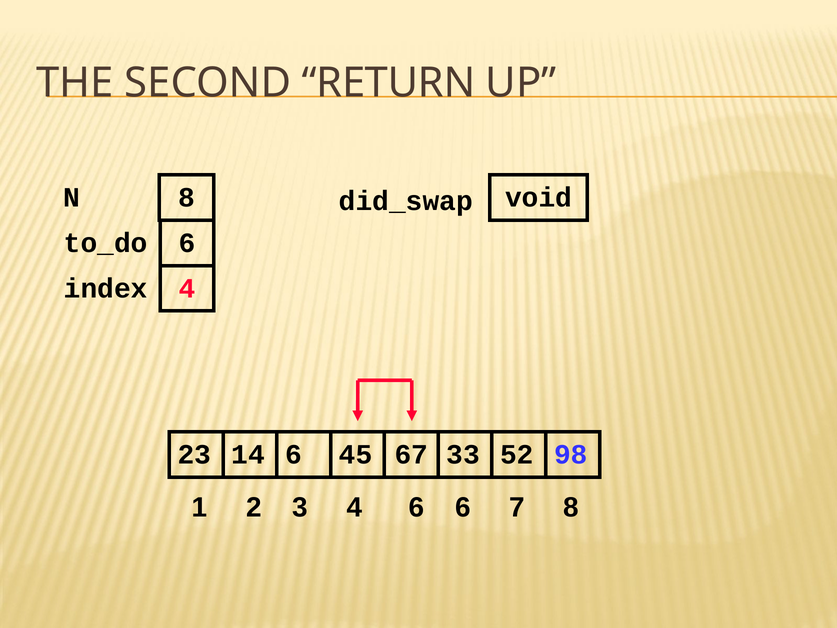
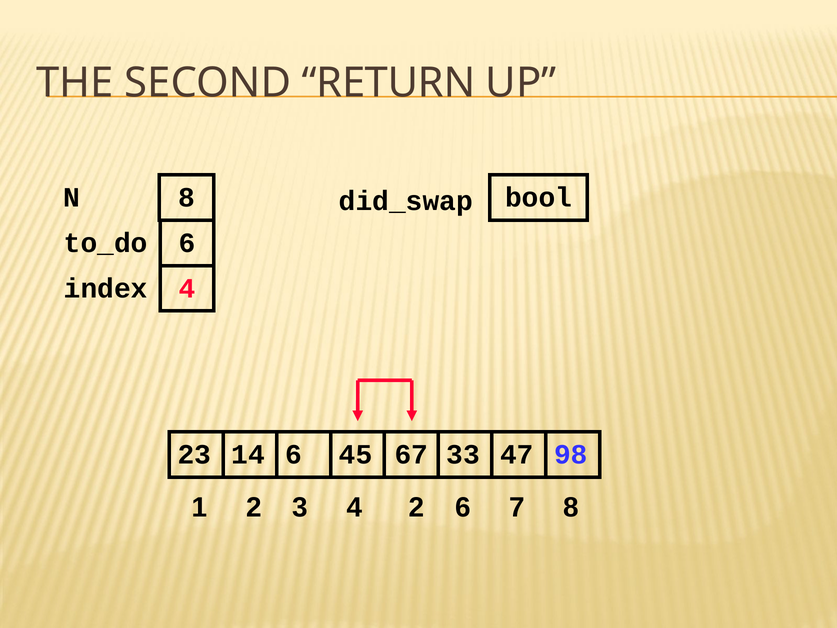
void: void -> bool (539, 198)
52: 52 -> 47 (517, 454)
4 6: 6 -> 2 (416, 507)
